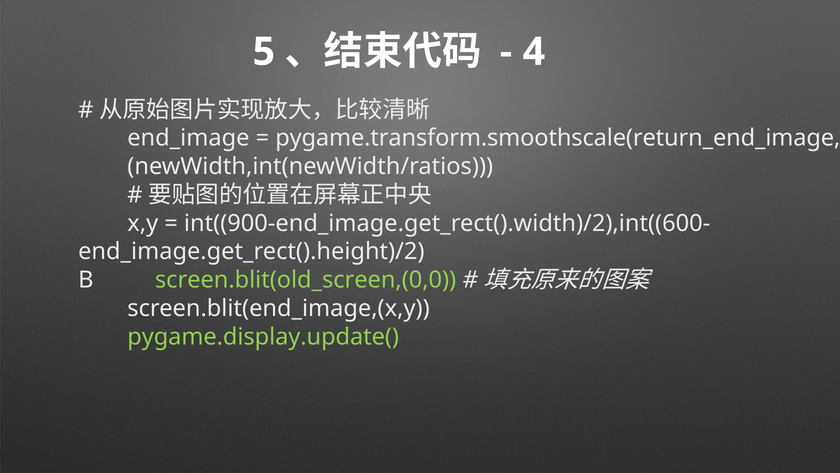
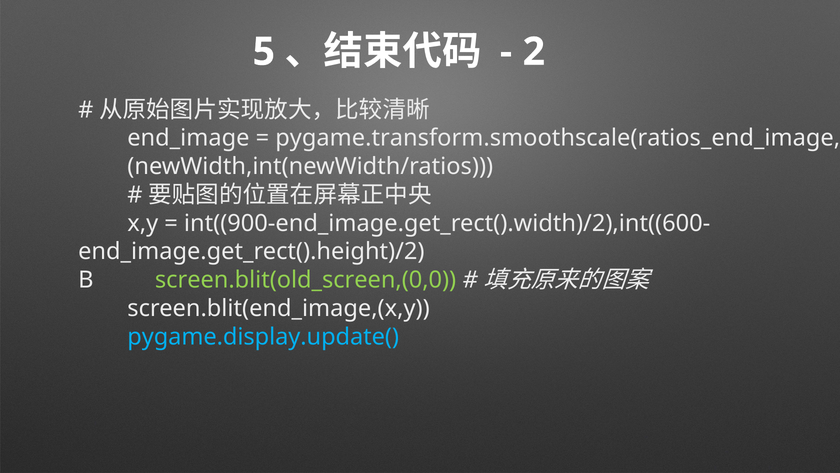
4: 4 -> 2 (534, 52)
pygame.transform.smoothscale(return_end_image: pygame.transform.smoothscale(return_end_image -> pygame.transform.smoothscale(ratios_end_image (558, 138)
pygame.display.update( colour: light green -> light blue (263, 336)
